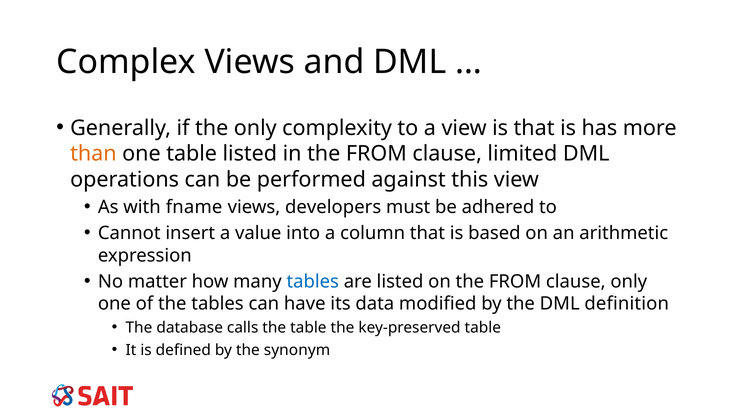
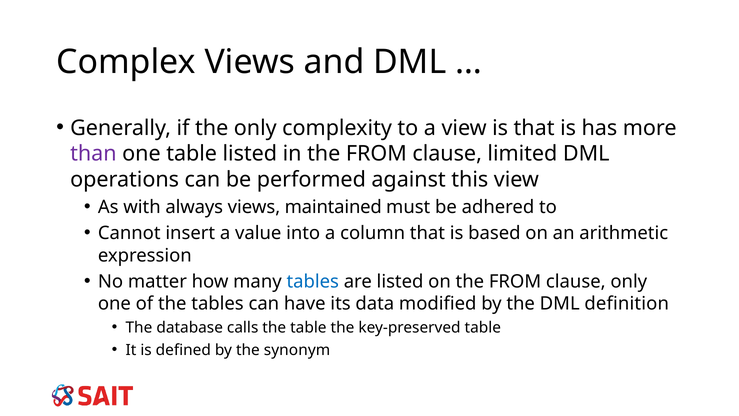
than colour: orange -> purple (93, 154)
fname: fname -> always (194, 207)
developers: developers -> maintained (333, 207)
